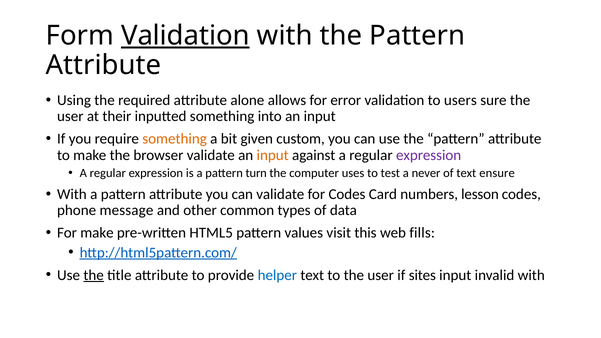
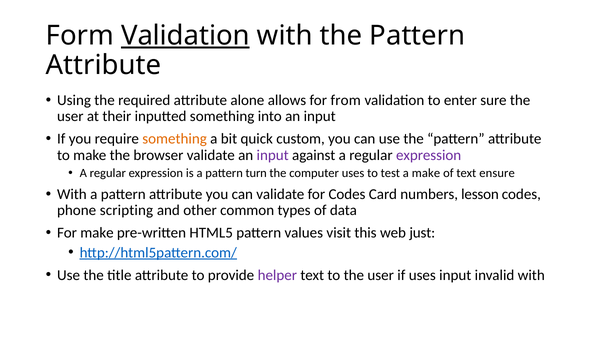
error: error -> from (346, 100)
users: users -> enter (460, 100)
given: given -> quick (257, 139)
input colour: orange -> purple (273, 155)
a never: never -> make (426, 173)
message: message -> scripting (126, 211)
fills: fills -> just (422, 233)
the underline: present -> none (94, 275)
helper colour: blue -> purple (277, 275)
if sites: sites -> uses (422, 275)
